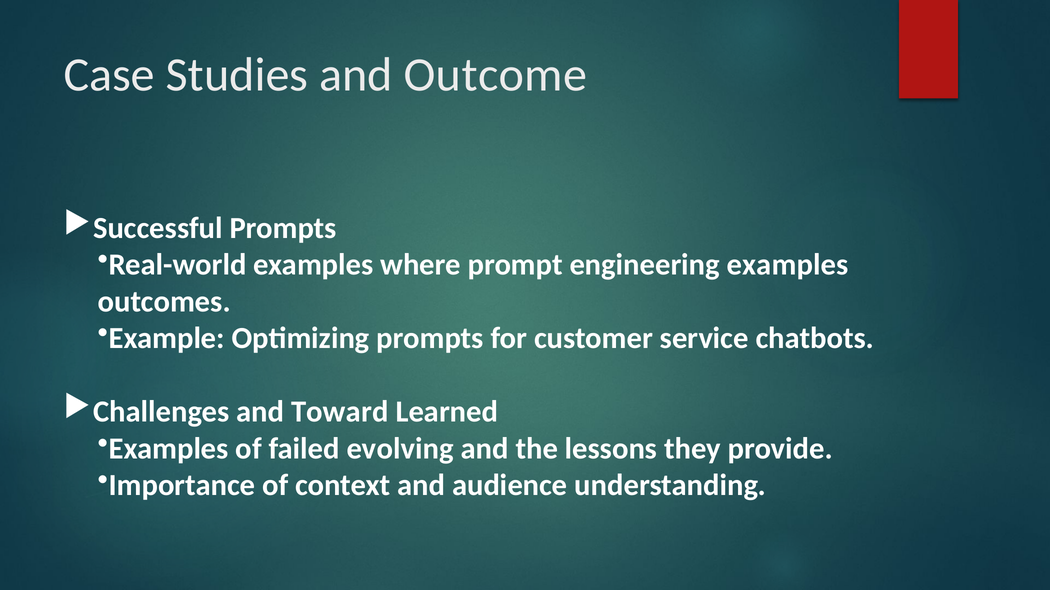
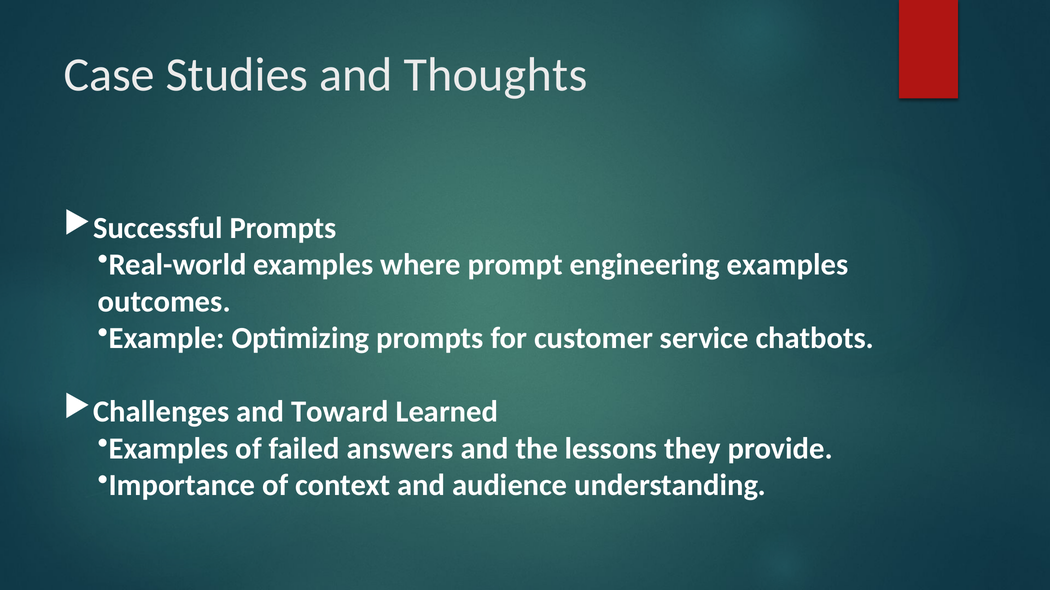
Outcome: Outcome -> Thoughts (495, 75)
evolving: evolving -> answers (400, 449)
